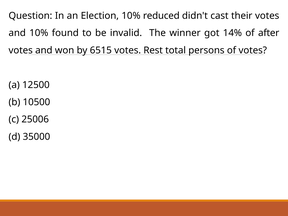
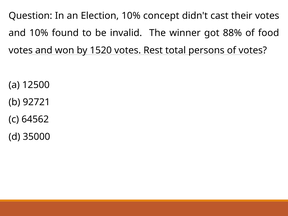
reduced: reduced -> concept (161, 16)
14%: 14% -> 88% (232, 33)
after: after -> food (269, 33)
6515: 6515 -> 1520 (101, 50)
10500: 10500 -> 92721 (36, 102)
25006: 25006 -> 64562 (35, 119)
